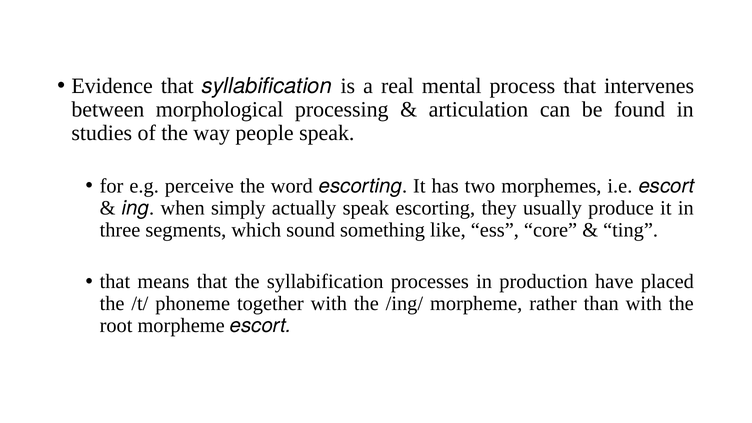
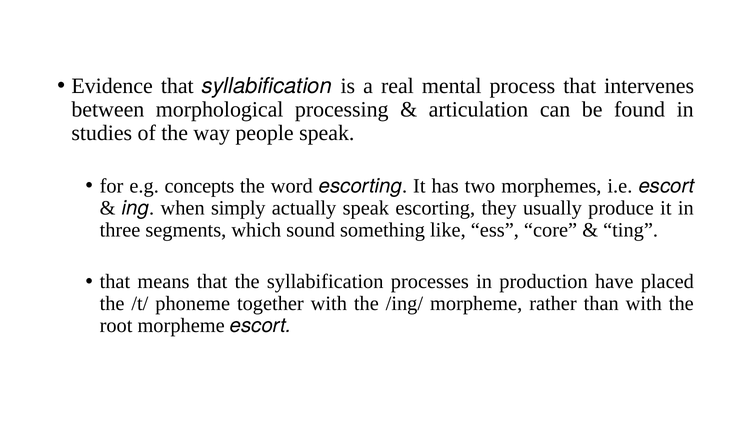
perceive: perceive -> concepts (199, 186)
